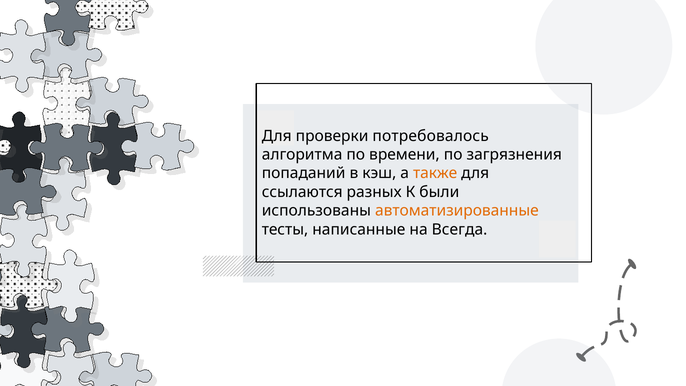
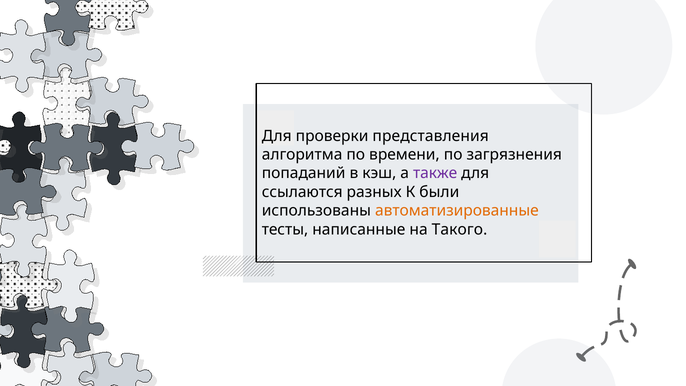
потребовалось: потребовалось -> представления (431, 136)
также colour: orange -> purple (435, 173)
Всегда: Всегда -> Такого (459, 229)
